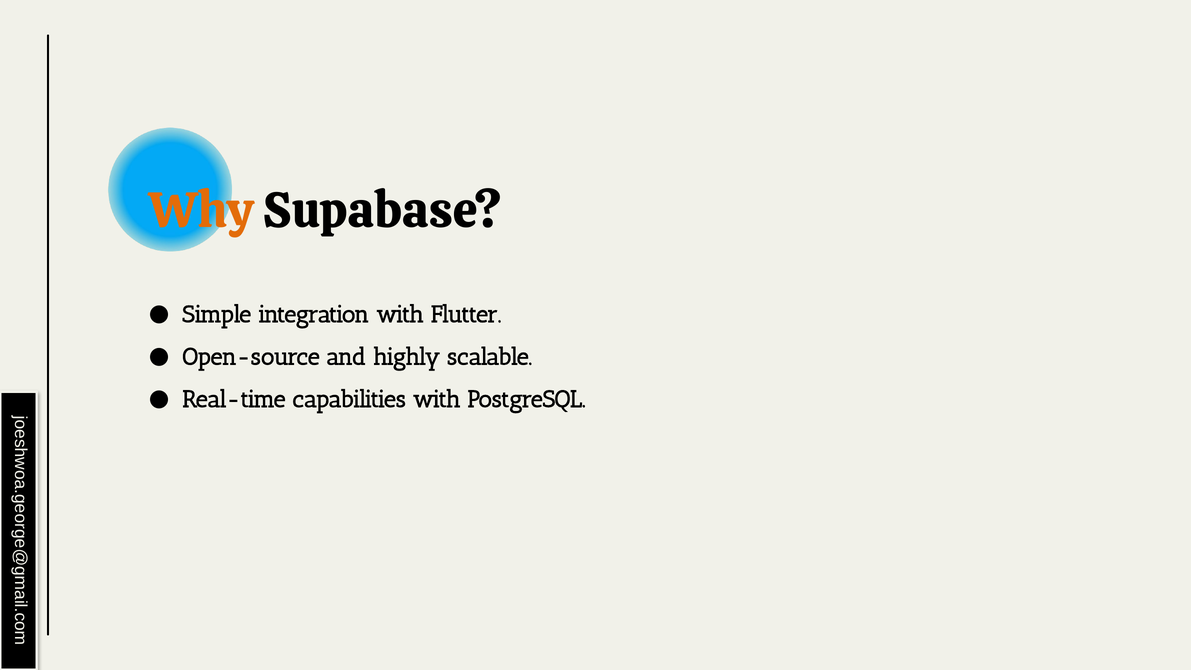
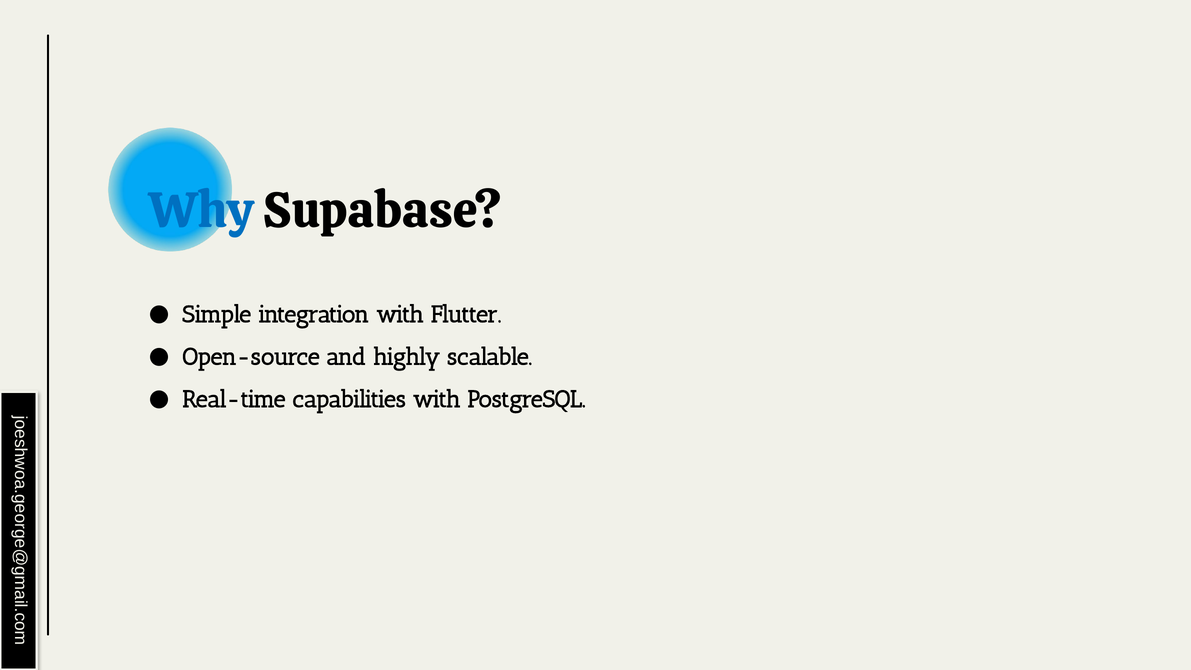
Why colour: orange -> blue (201, 211)
